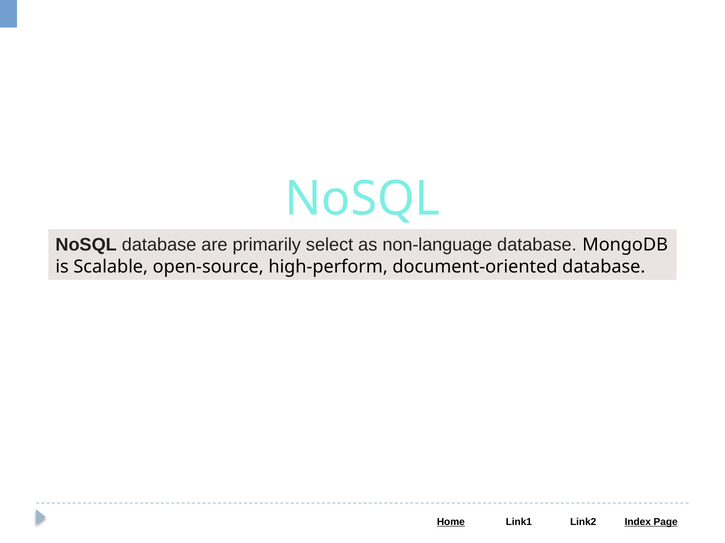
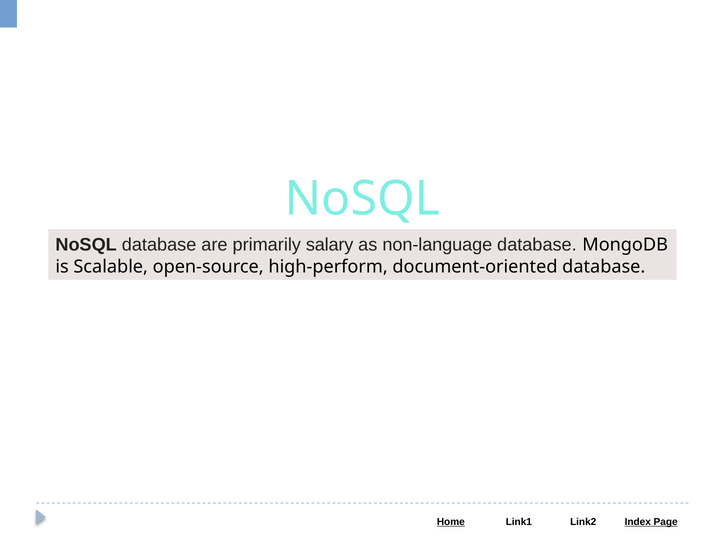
select: select -> salary (330, 245)
